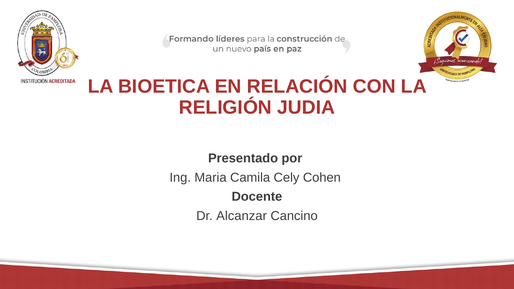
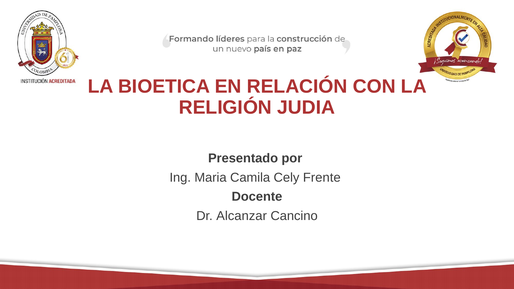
Cohen: Cohen -> Frente (322, 178)
